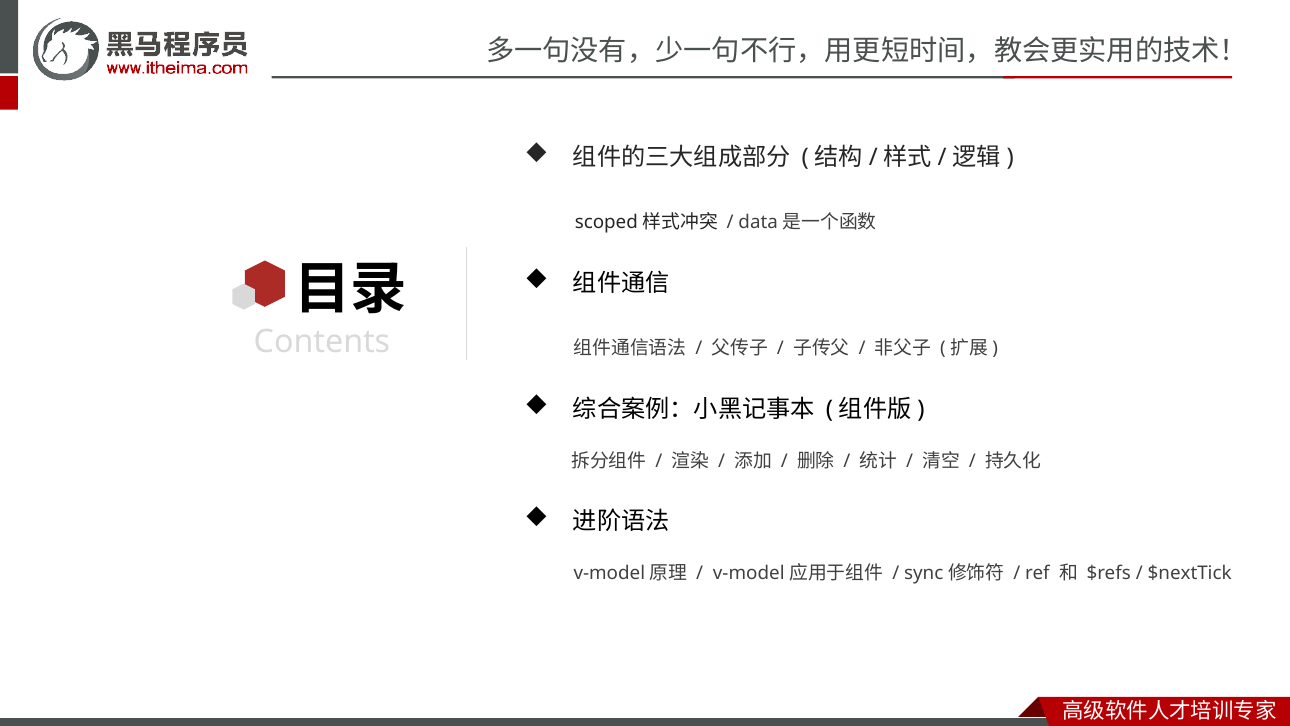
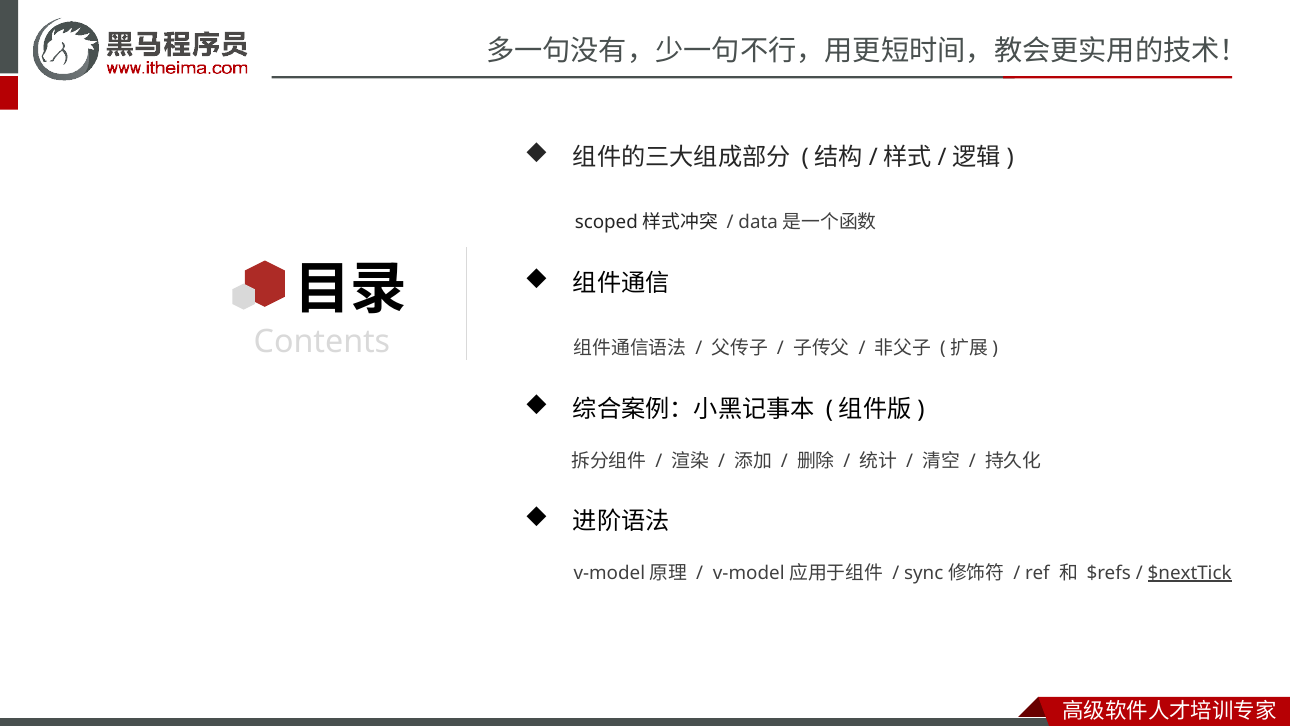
$nextTick underline: none -> present (1190, 573)
